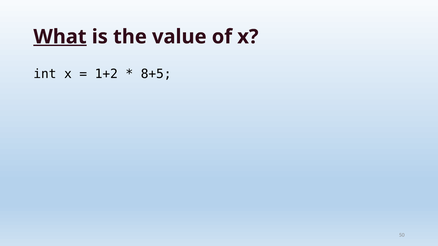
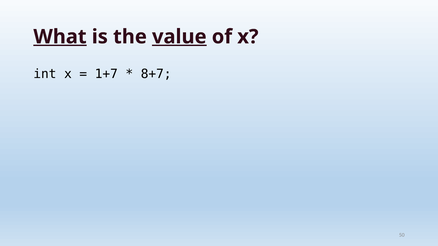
value underline: none -> present (179, 37)
1+2: 1+2 -> 1+7 (106, 74)
8+5: 8+5 -> 8+7 (156, 74)
